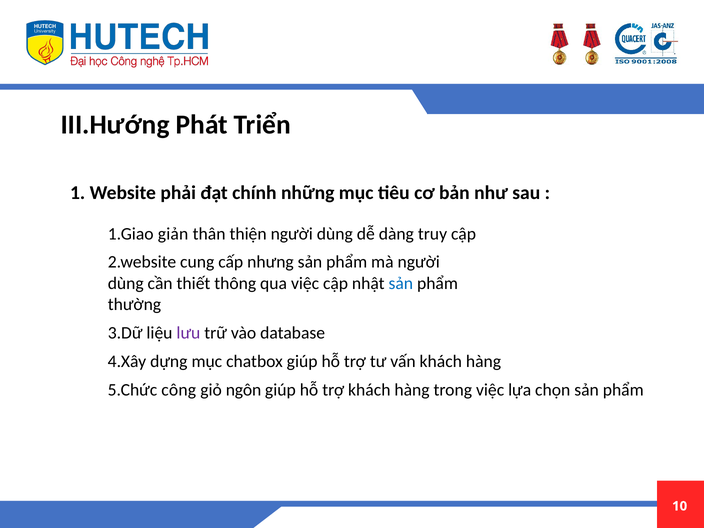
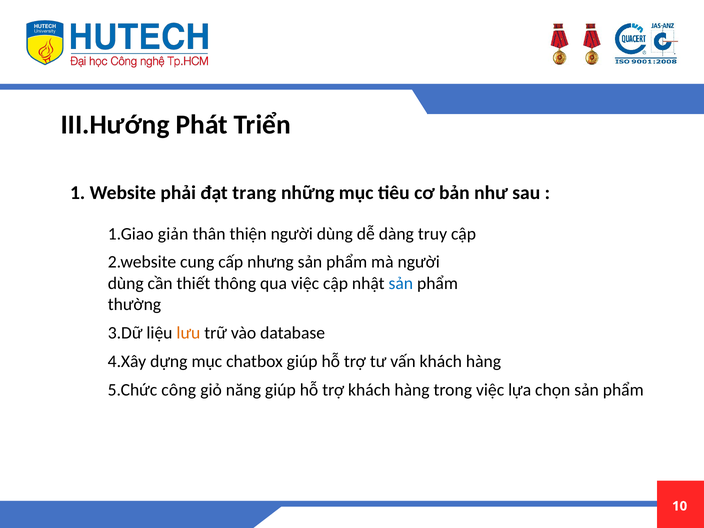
chính: chính -> trang (254, 193)
lưu colour: purple -> orange (188, 333)
ngôn: ngôn -> năng (243, 390)
